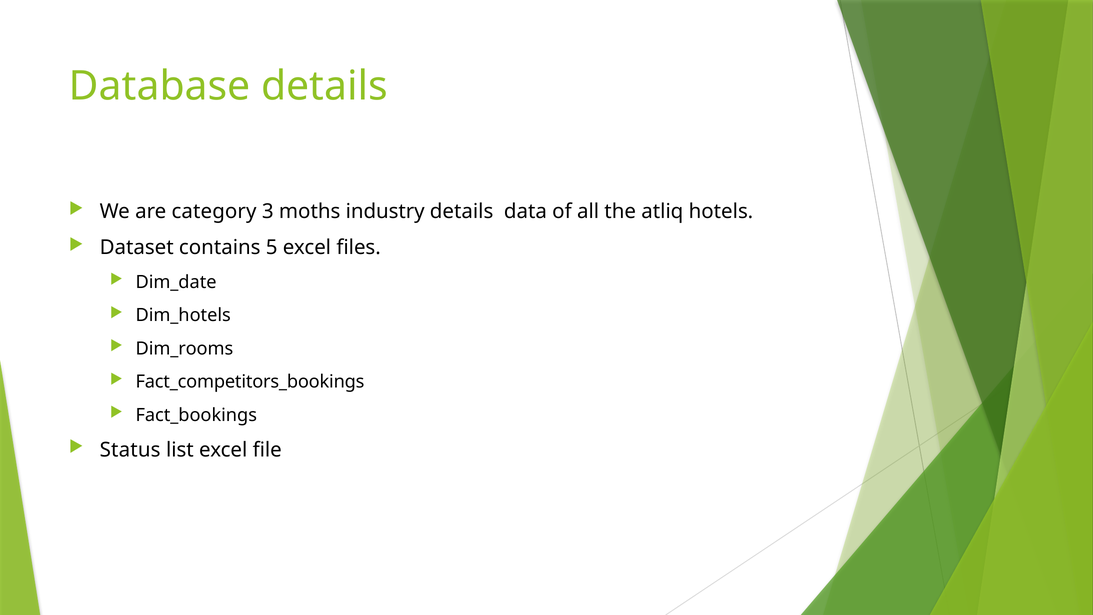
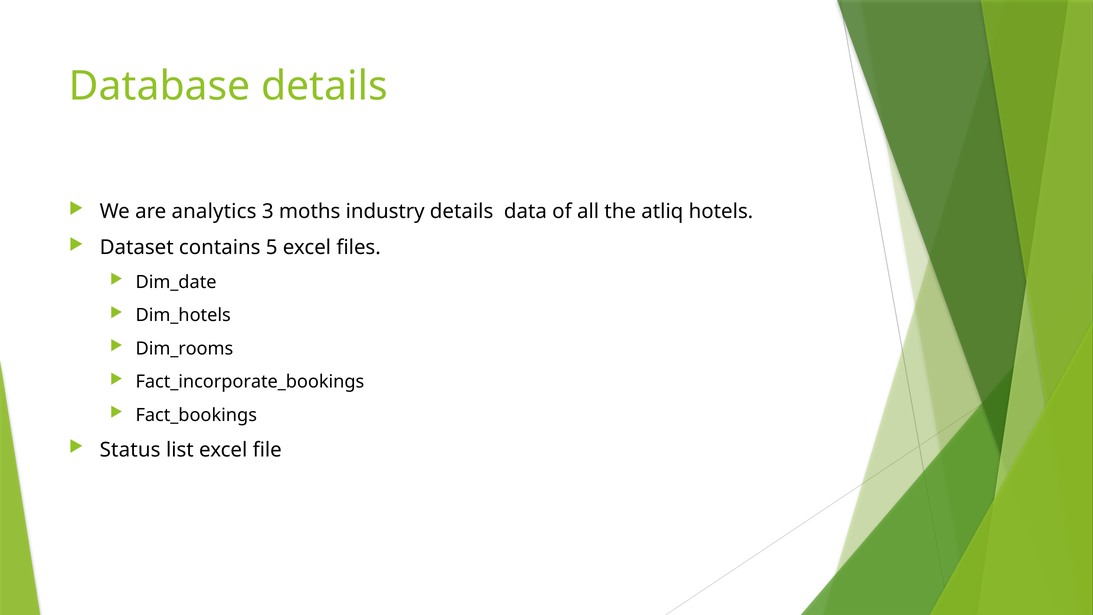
category: category -> analytics (214, 212)
Fact_competitors_bookings: Fact_competitors_bookings -> Fact_incorporate_bookings (250, 382)
